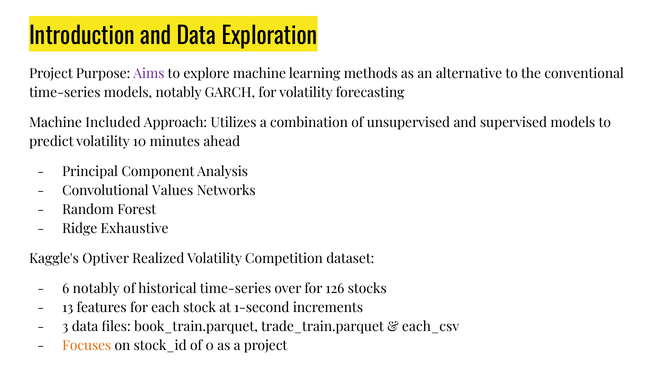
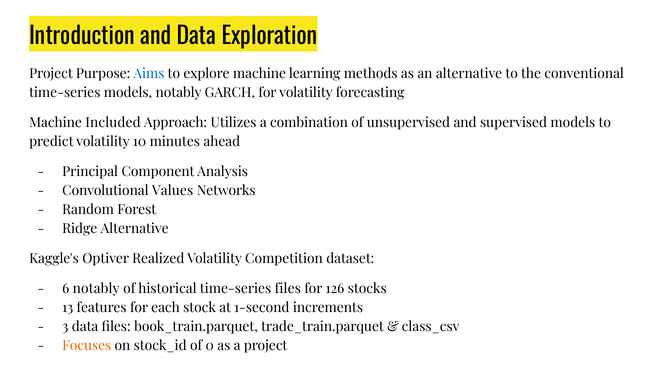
Aims colour: purple -> blue (149, 74)
Ridge Exhaustive: Exhaustive -> Alternative (135, 229)
time-series over: over -> files (288, 289)
each_csv: each_csv -> class_csv (431, 327)
